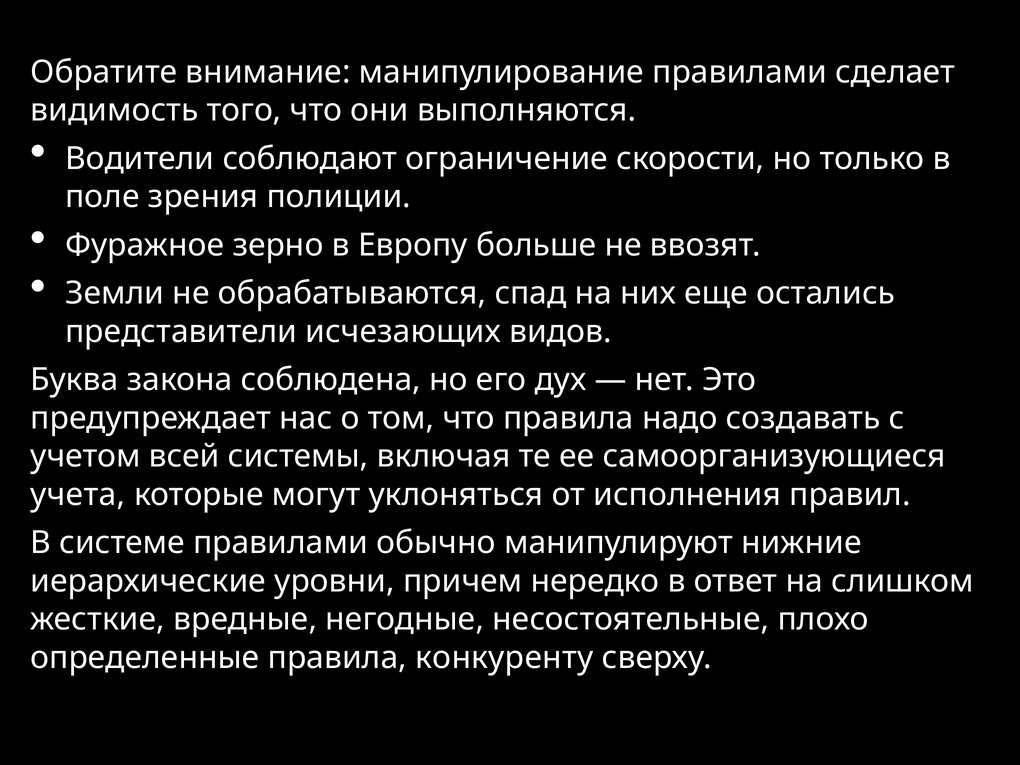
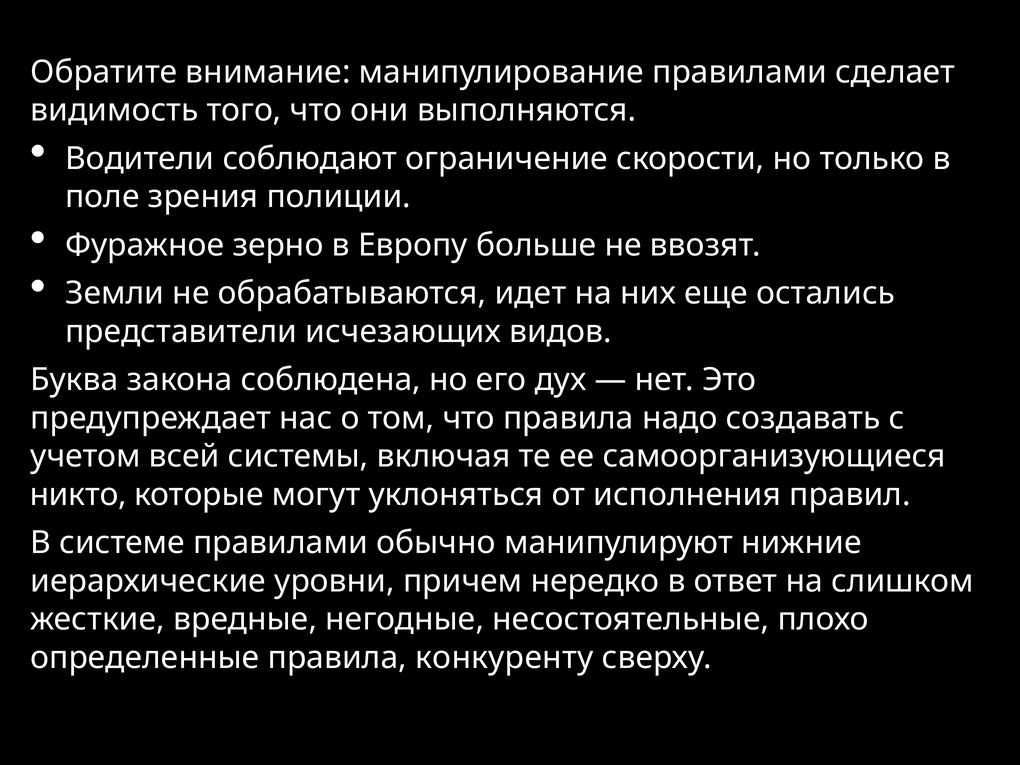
спад: спад -> идет (530, 293)
учета: учета -> никто (78, 495)
